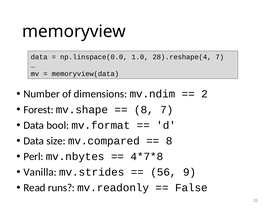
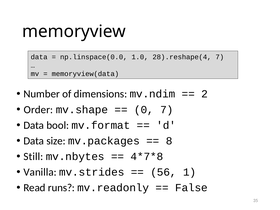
Forest: Forest -> Order (38, 110)
8: 8 -> 0 (144, 110)
mv.compared: mv.compared -> mv.packages (104, 141)
Perl: Perl -> Still (33, 157)
9: 9 -> 1 (190, 172)
